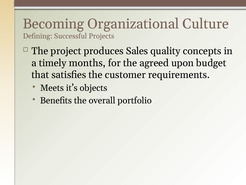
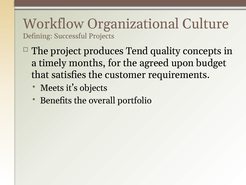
Becoming: Becoming -> Workflow (53, 24)
Sales: Sales -> Tend (137, 51)
